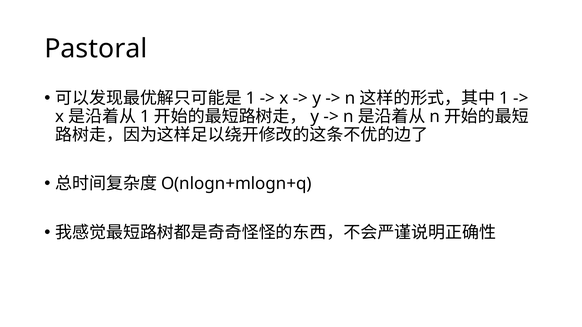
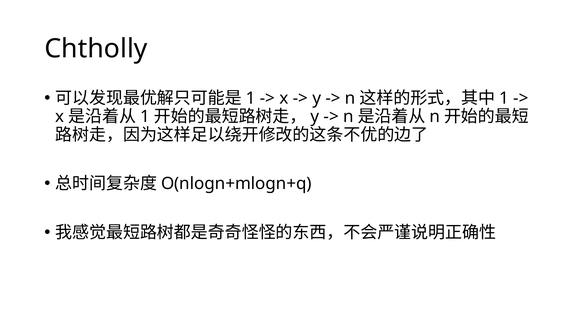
Pastoral: Pastoral -> Chtholly (96, 49)
